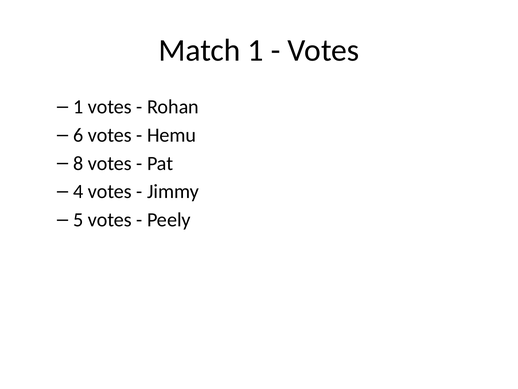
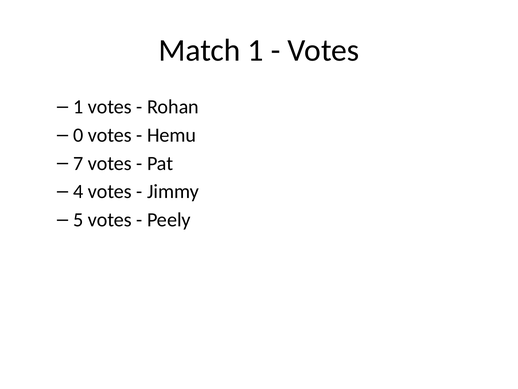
6: 6 -> 0 (78, 135)
8: 8 -> 7 (78, 163)
